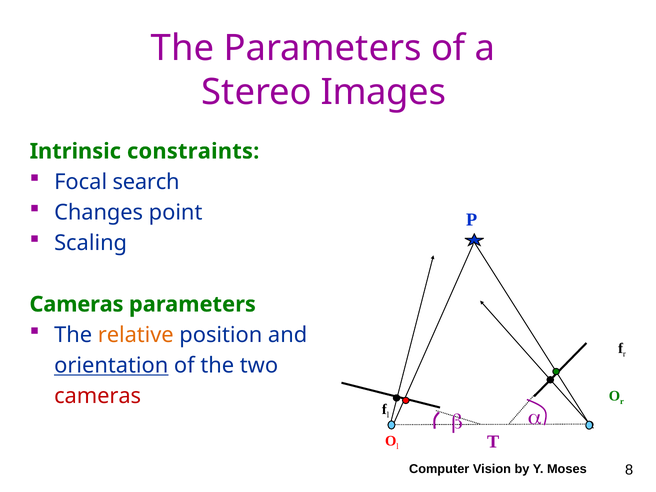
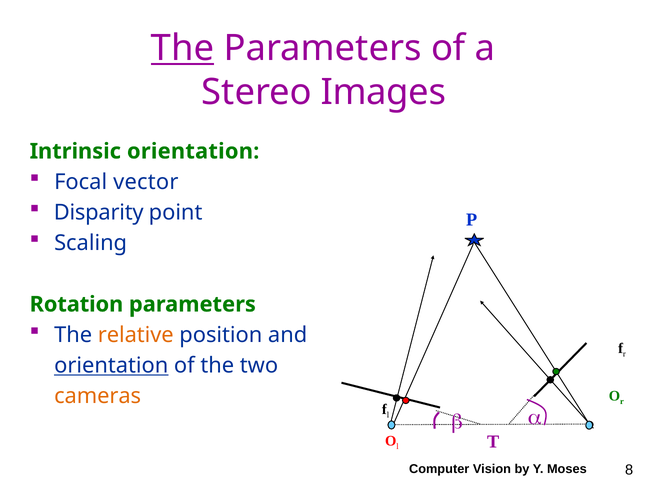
The underline: none -> present (183, 48)
Intrinsic constraints: constraints -> orientation (193, 151)
search: search -> vector (146, 182)
Changes: Changes -> Disparity (99, 213)
Cameras: Cameras -> Rotation (76, 304)
cameras colour: red -> orange (98, 396)
